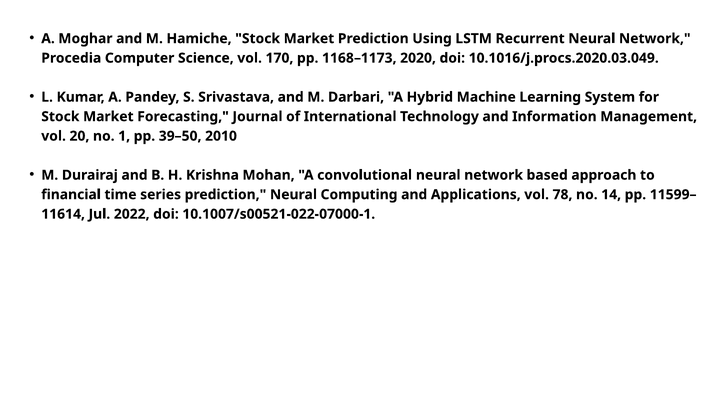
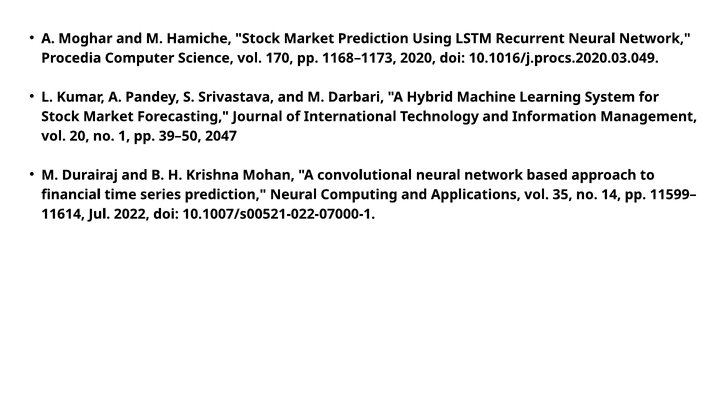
2010: 2010 -> 2047 (221, 136)
78: 78 -> 35 (562, 194)
